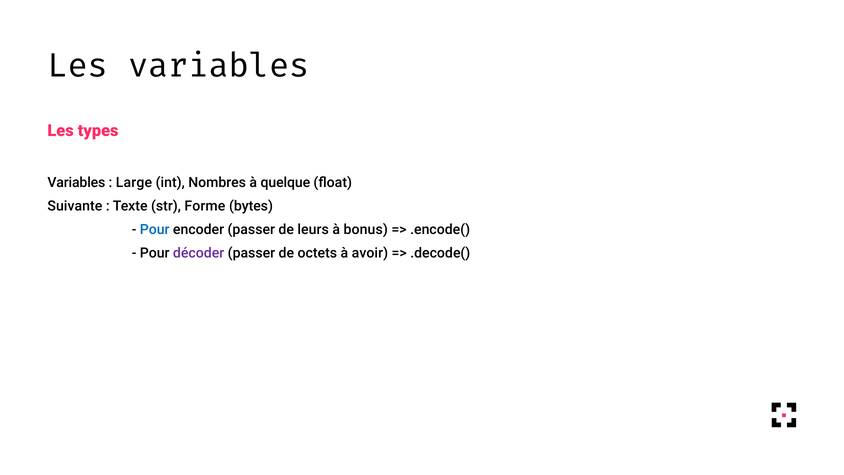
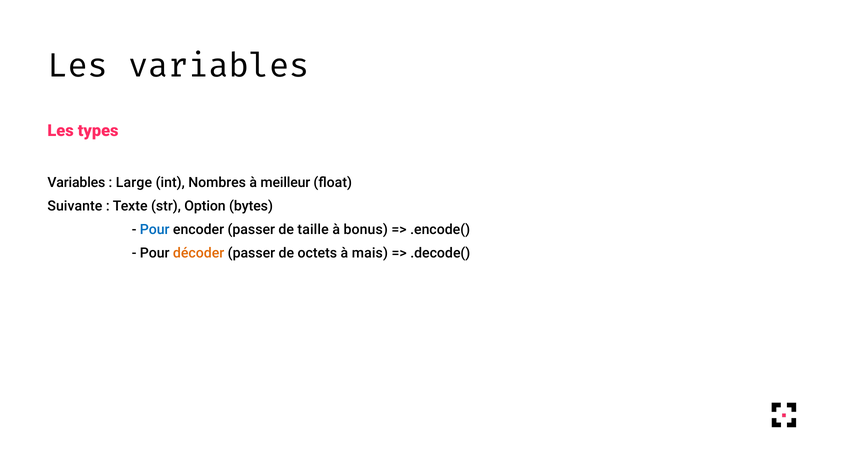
quelque: quelque -> meilleur (285, 182)
Forme: Forme -> Option (205, 206)
leurs: leurs -> taille (313, 229)
décoder colour: purple -> orange (199, 253)
avoir: avoir -> mais (370, 253)
